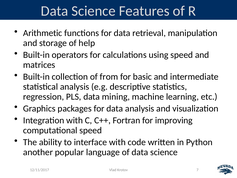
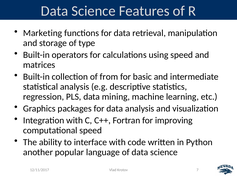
Arithmetic: Arithmetic -> Marketing (43, 33)
help: help -> type (87, 43)
